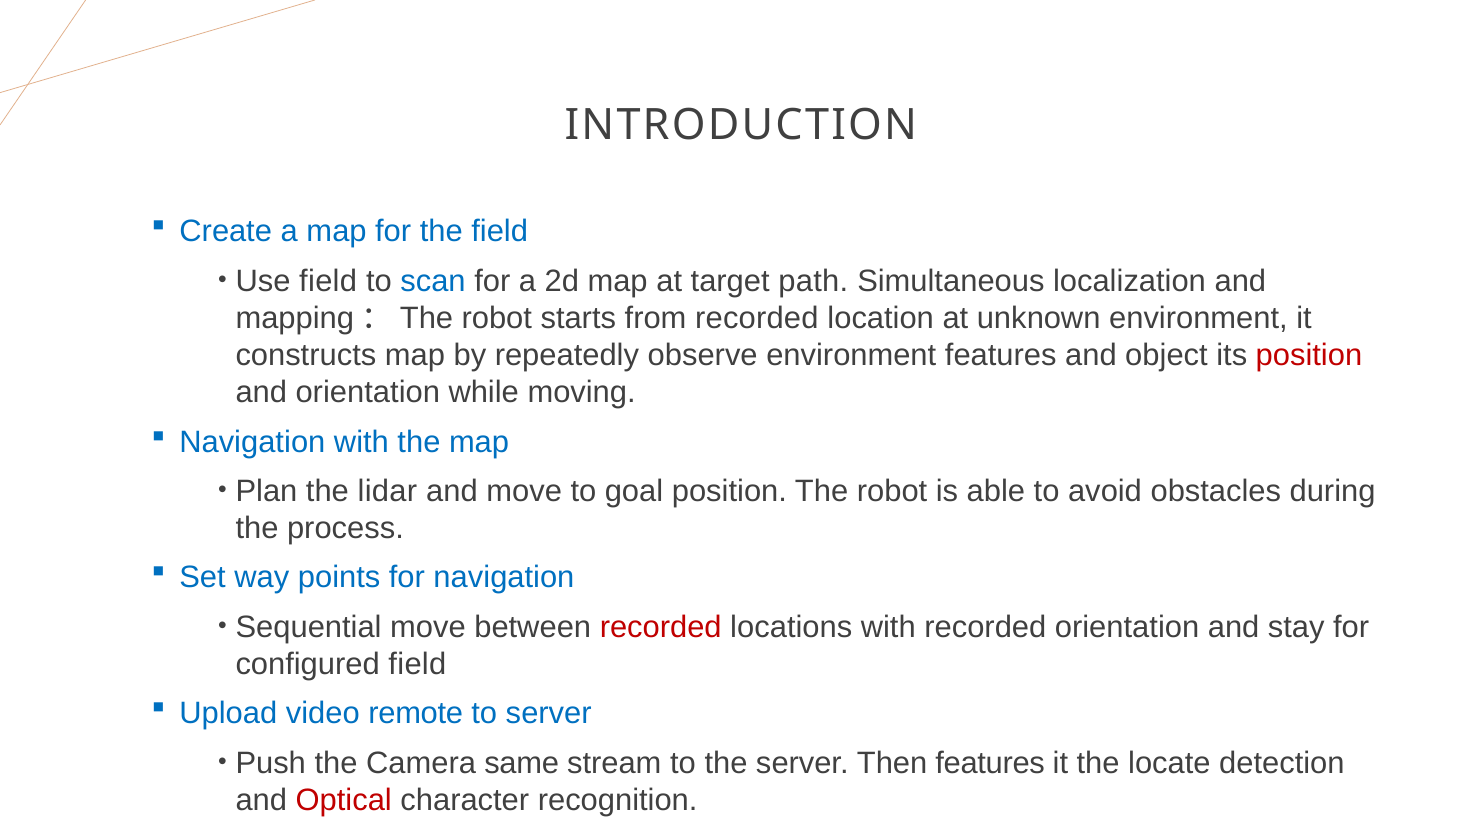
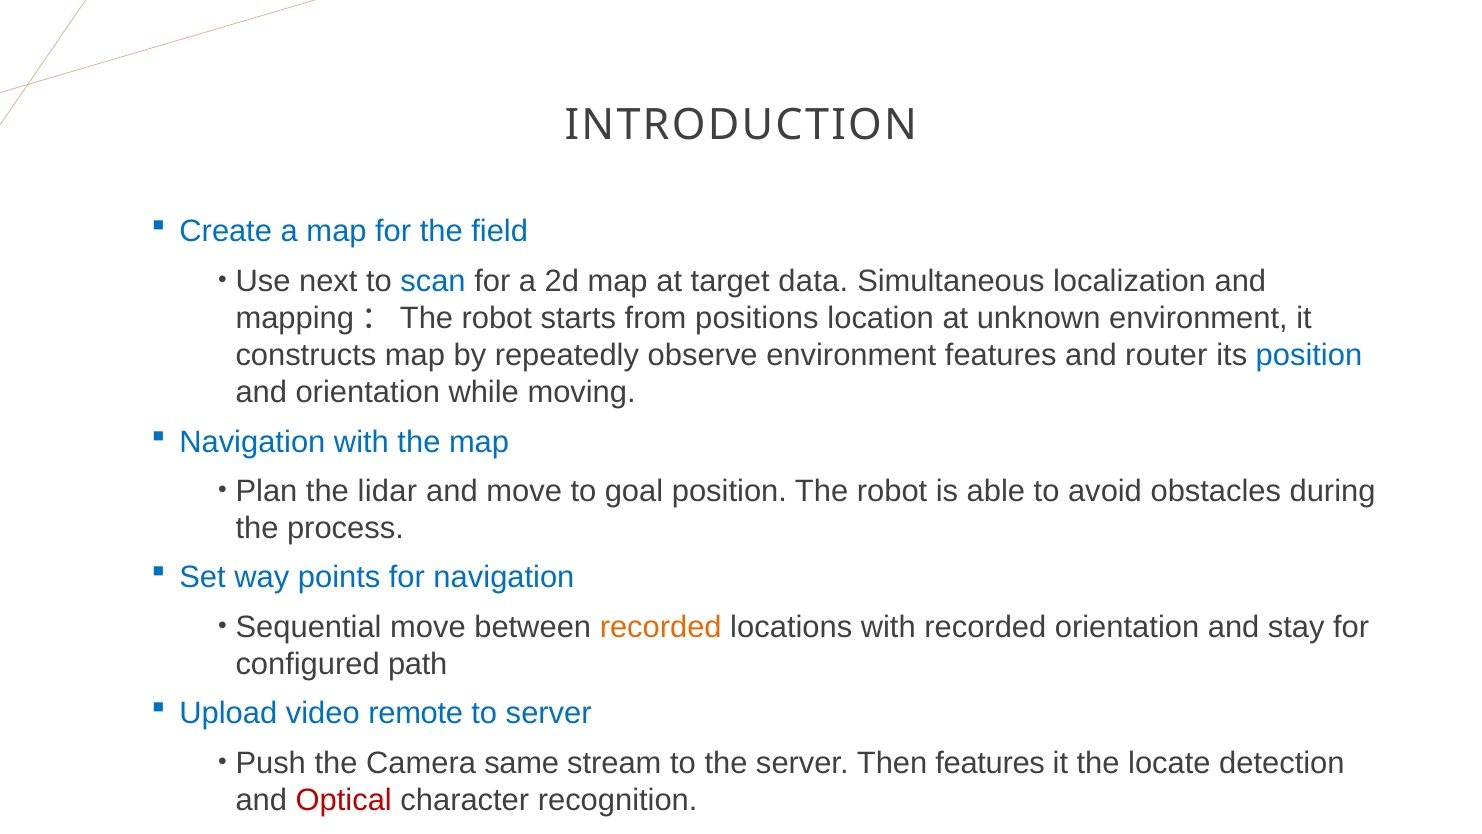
Use field: field -> next (328, 281)
path: path -> data (813, 281)
from recorded: recorded -> positions (757, 318)
object: object -> router (1166, 355)
position colour: red -> blue (1309, 355)
recorded colour: red -> orange (661, 627)
configured field: field -> path (418, 664)
